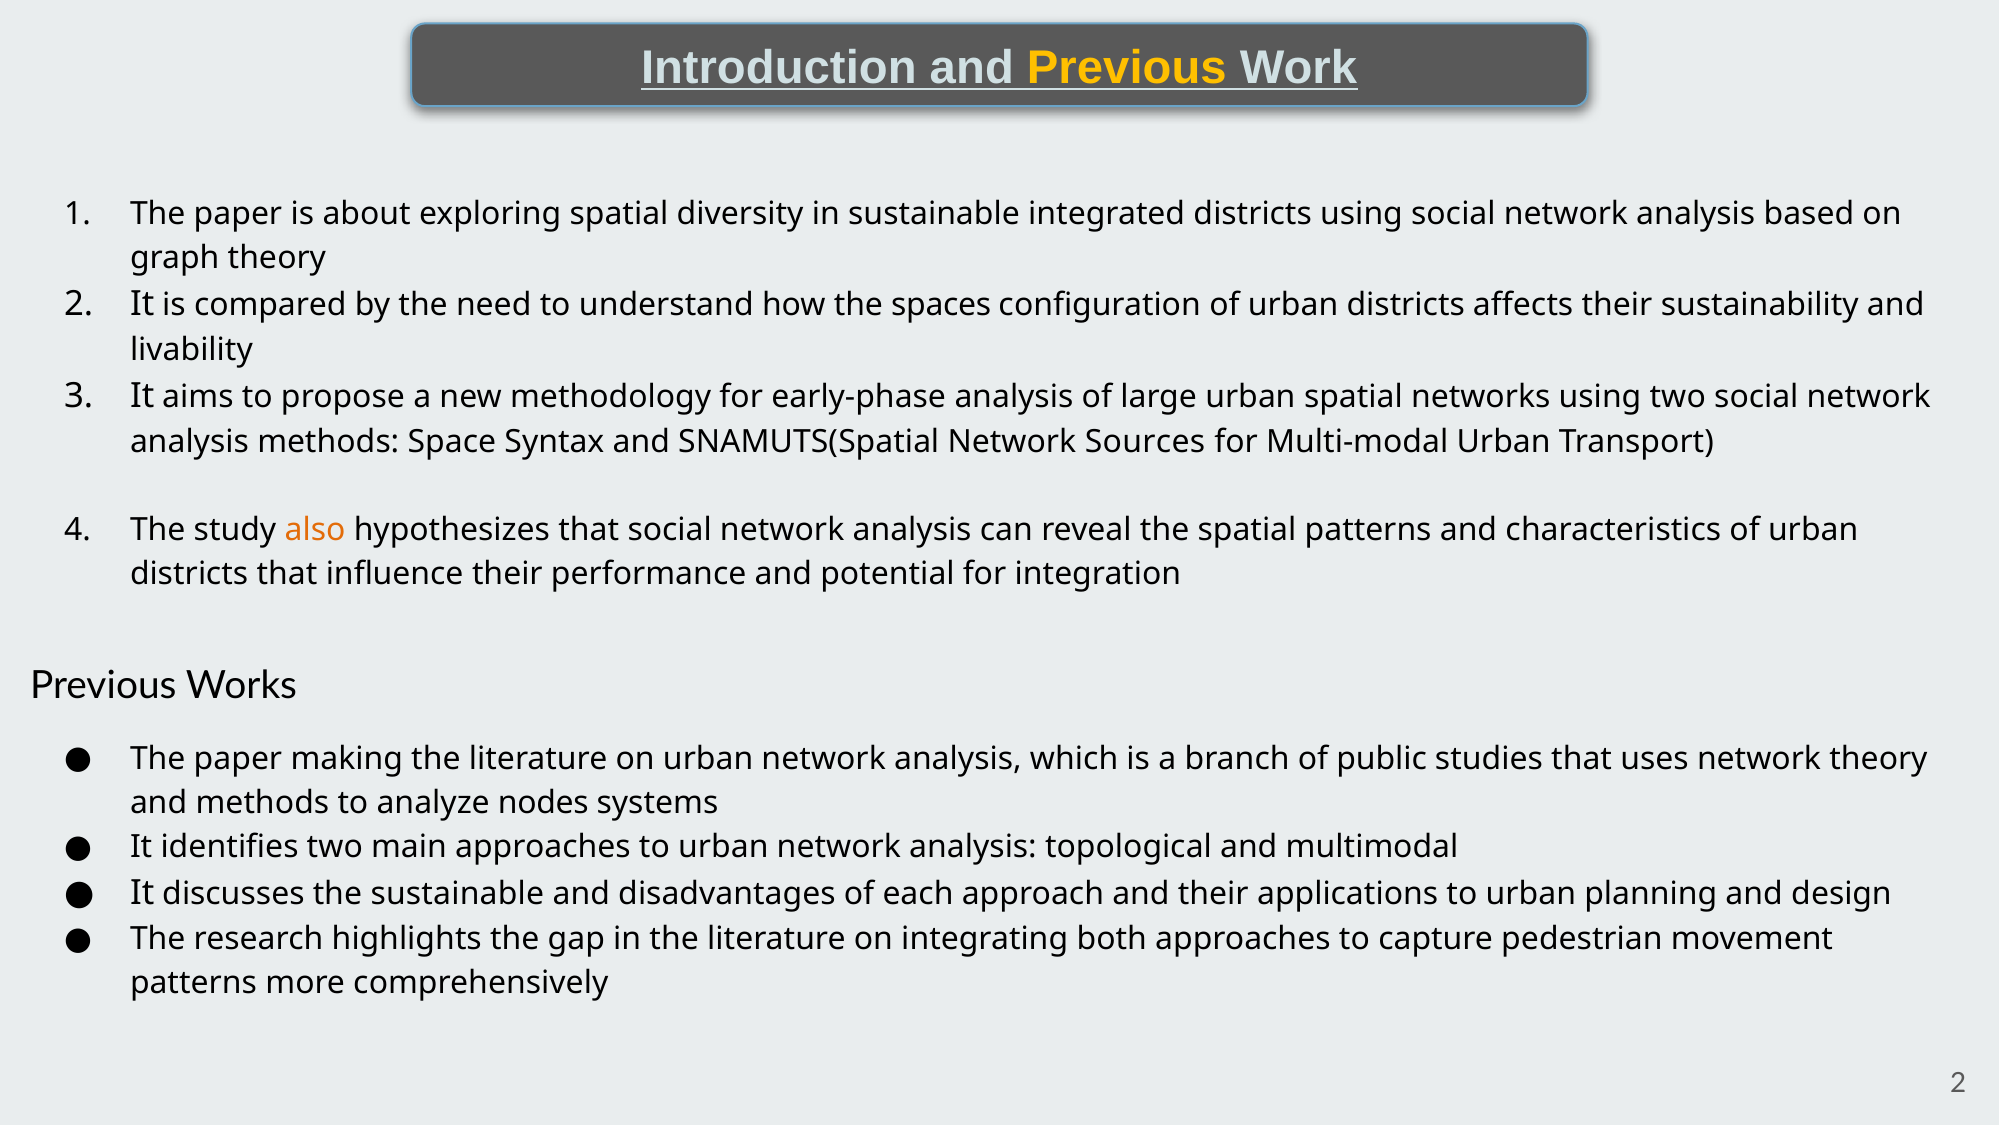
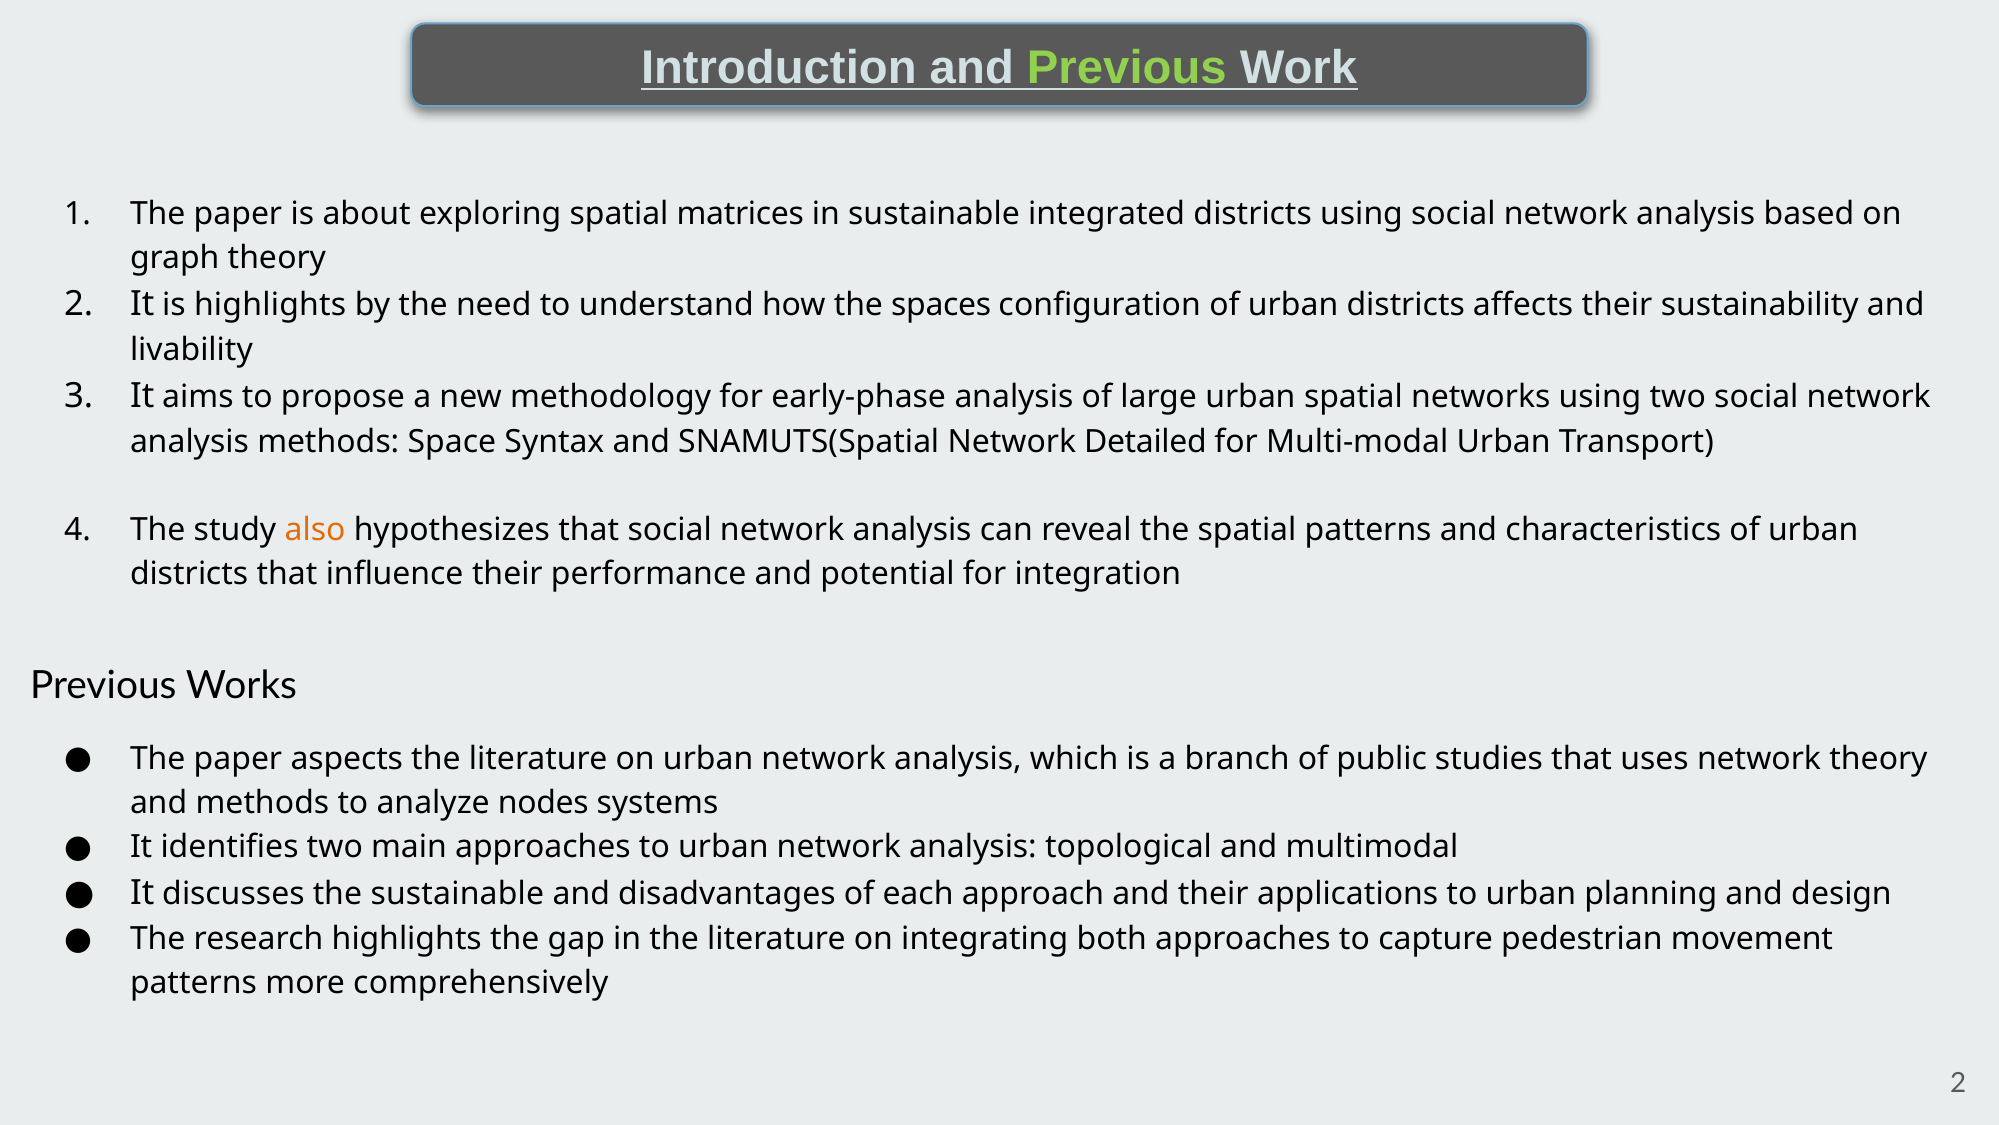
Previous colour: yellow -> light green (1127, 68)
diversity: diversity -> matrices (740, 213)
is compared: compared -> highlights (270, 305)
Sources: Sources -> Detailed (1145, 441)
making: making -> aspects (347, 758)
